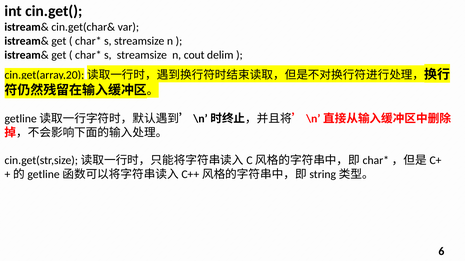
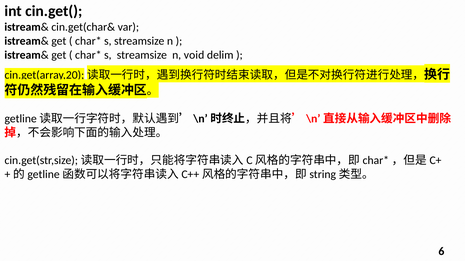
cout: cout -> void (194, 55)
